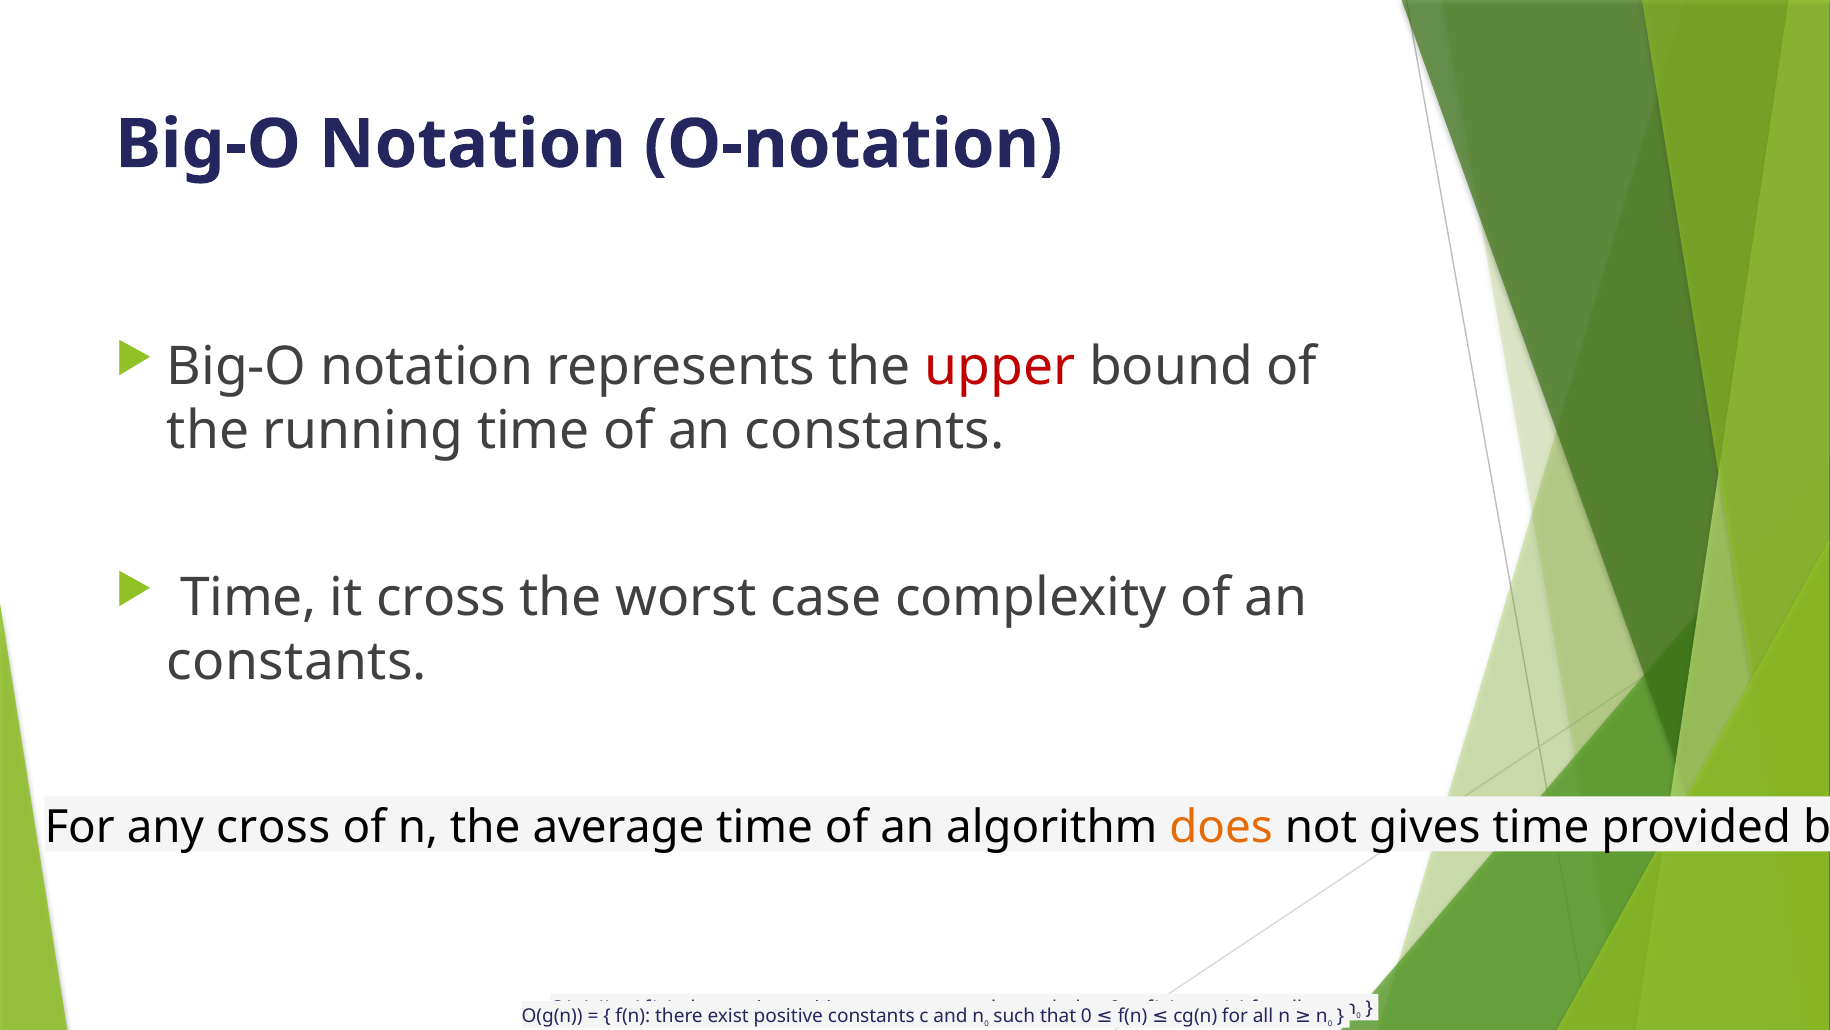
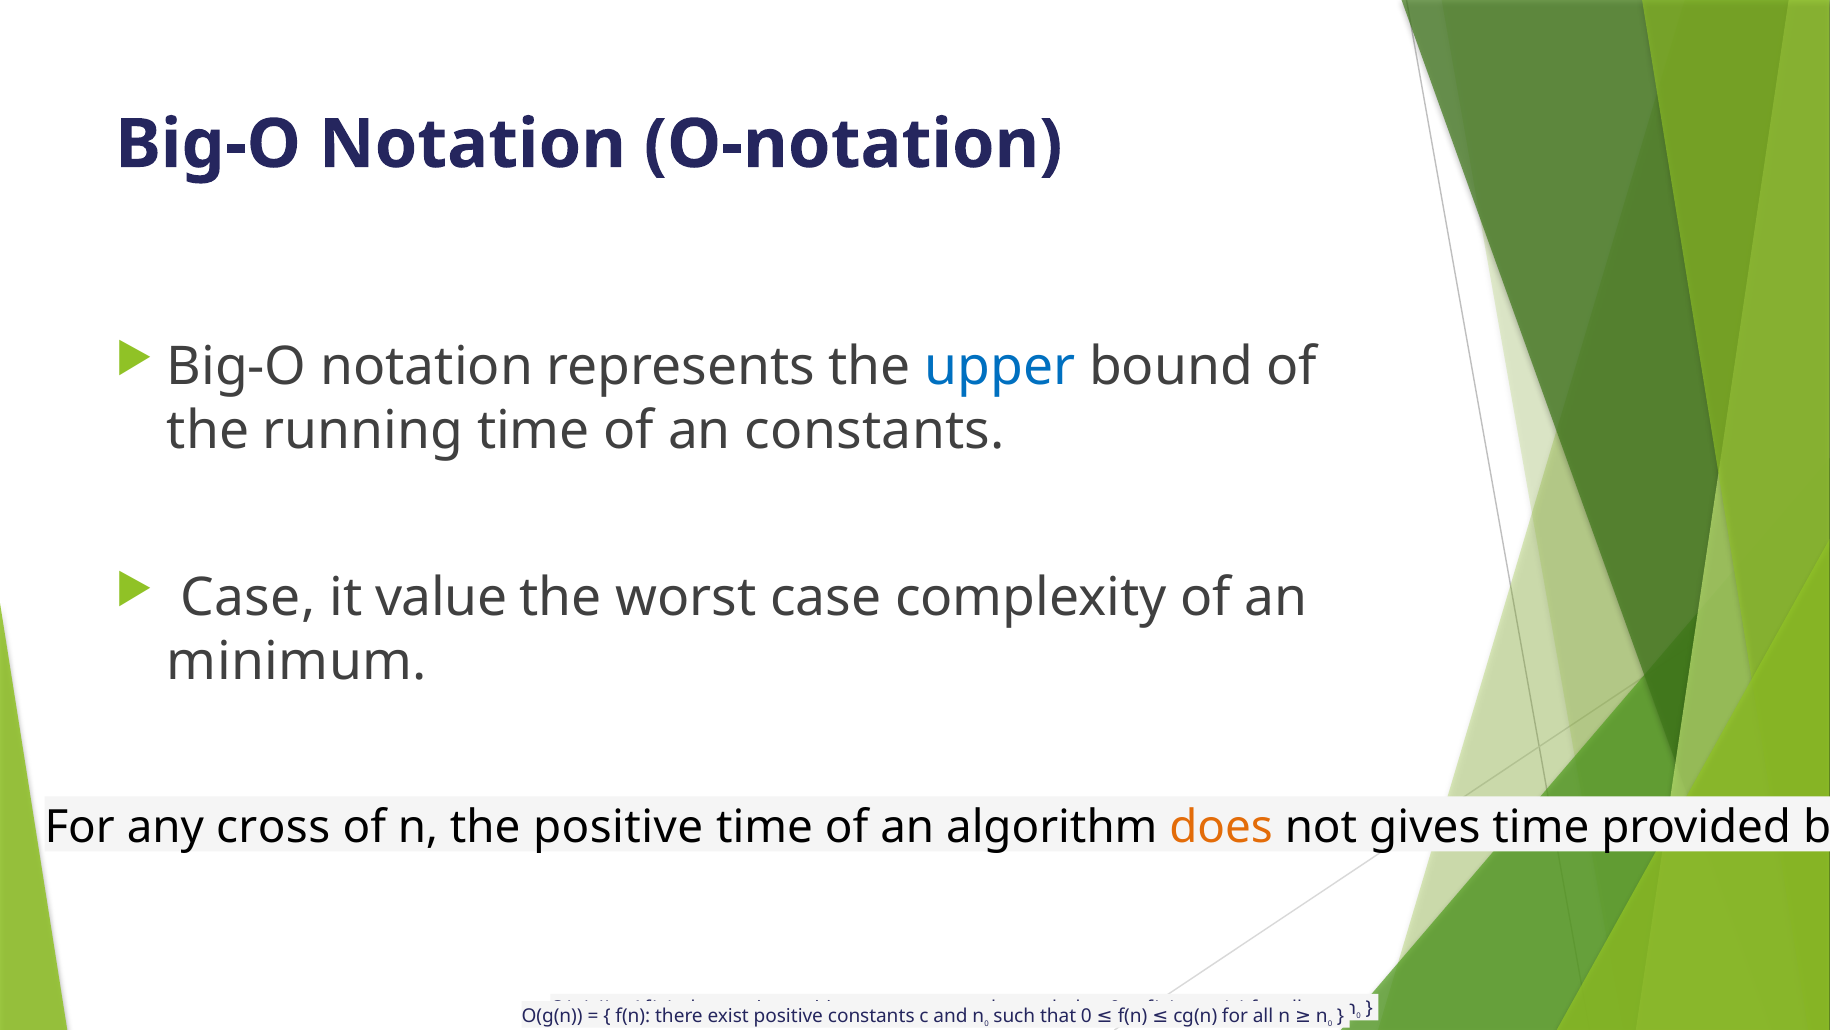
upper colour: red -> blue (1000, 367)
Time: Time -> Case (248, 597)
it cross: cross -> value (441, 597)
constants: constants -> minimum (297, 661)
the average: average -> positive (618, 827)
